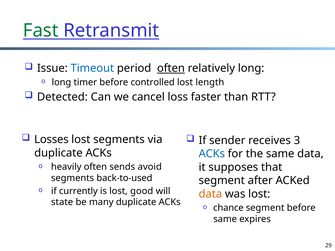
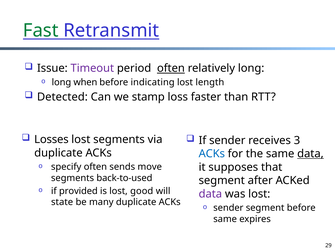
Timeout colour: blue -> purple (92, 68)
timer: timer -> when (85, 82)
controlled: controlled -> indicating (153, 82)
cancel: cancel -> stamp (148, 97)
data underline: none -> present (310, 154)
heavily: heavily -> specify (66, 167)
avoid: avoid -> move (150, 167)
currently: currently -> provided (78, 191)
data colour: orange -> purple (210, 194)
chance: chance -> sender (228, 208)
